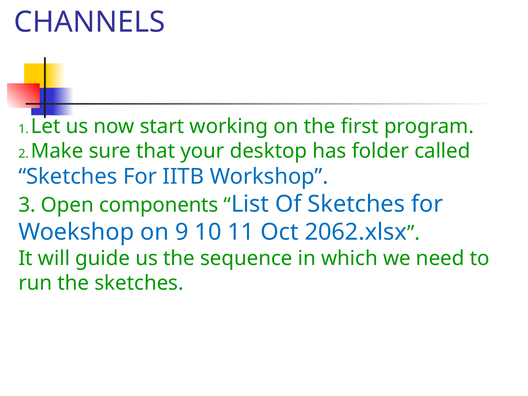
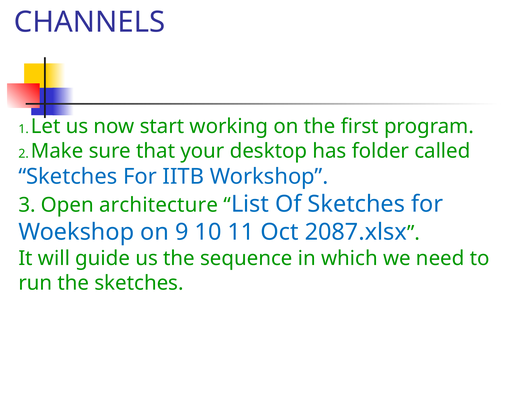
components: components -> architecture (159, 205)
2062.xlsx: 2062.xlsx -> 2087.xlsx (356, 232)
